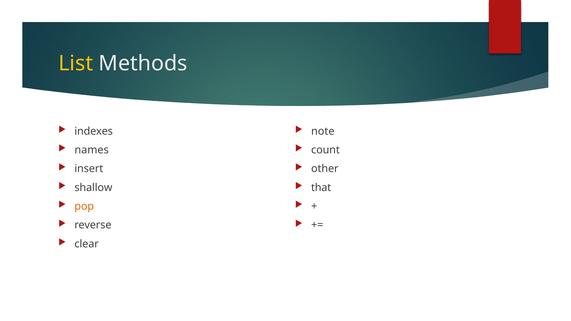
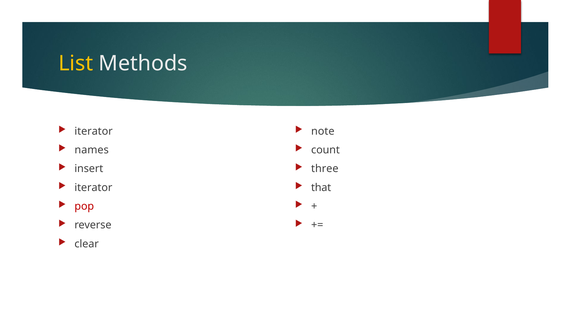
indexes: indexes -> iterator (94, 131)
other: other -> three (325, 169)
shallow: shallow -> iterator (93, 188)
pop colour: orange -> red (84, 206)
